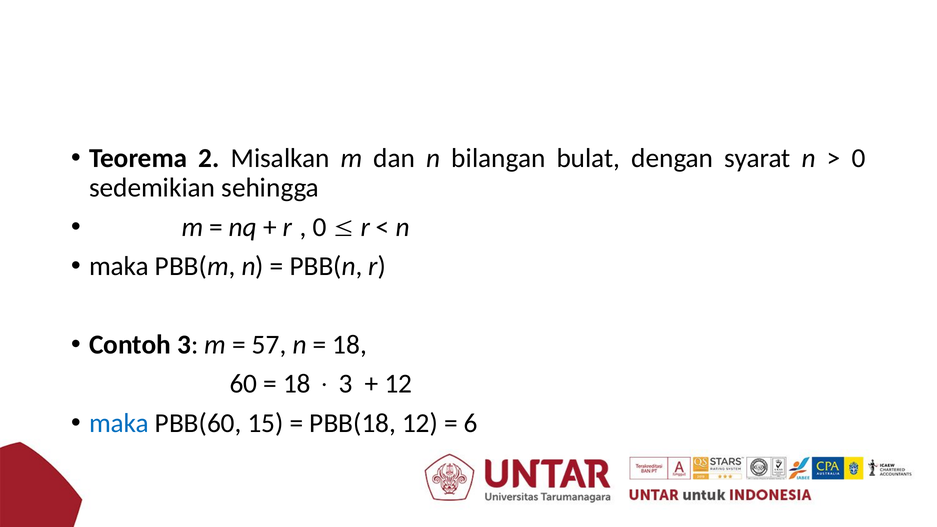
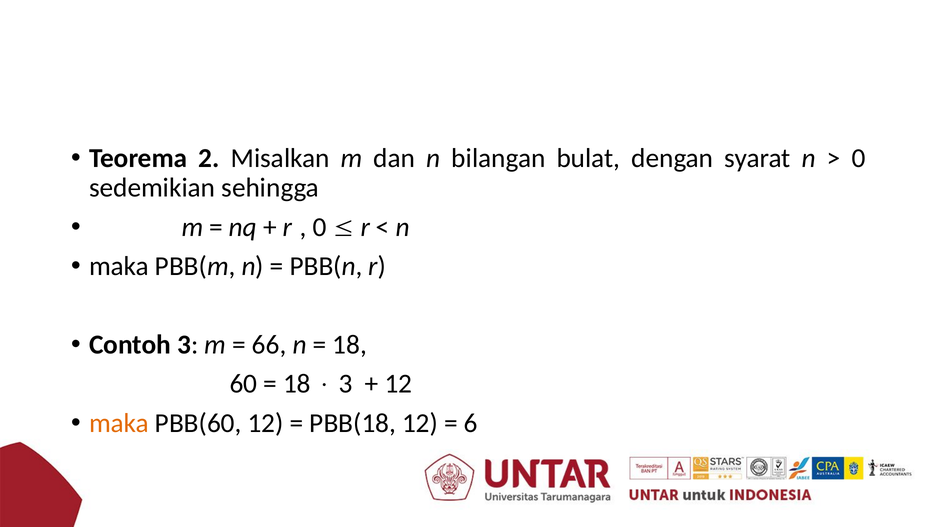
57: 57 -> 66 (269, 345)
maka colour: blue -> orange (119, 423)
PBB(60 15: 15 -> 12 (266, 423)
